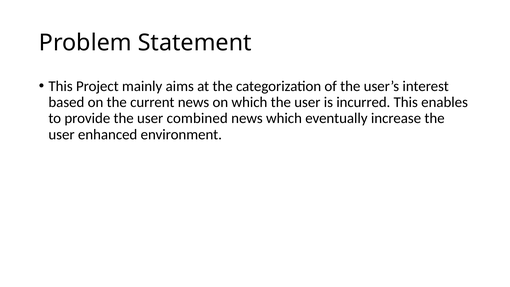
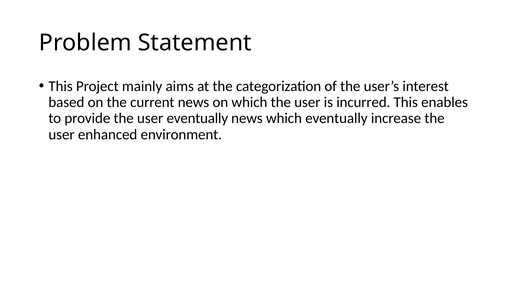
user combined: combined -> eventually (197, 118)
